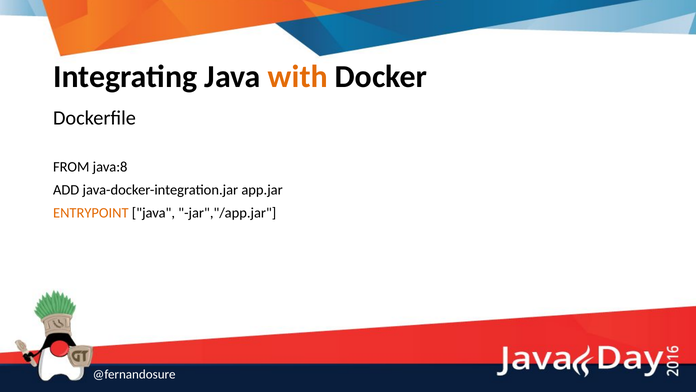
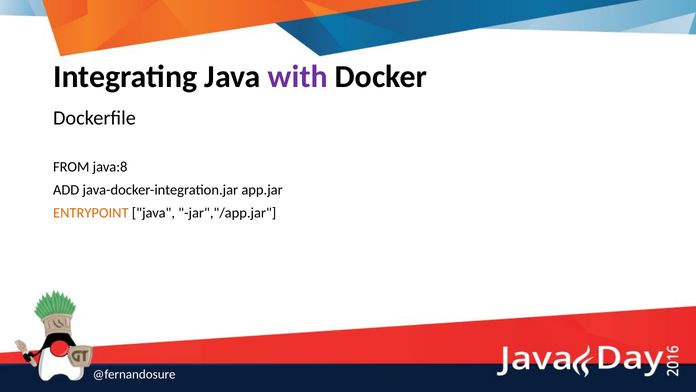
with colour: orange -> purple (298, 76)
